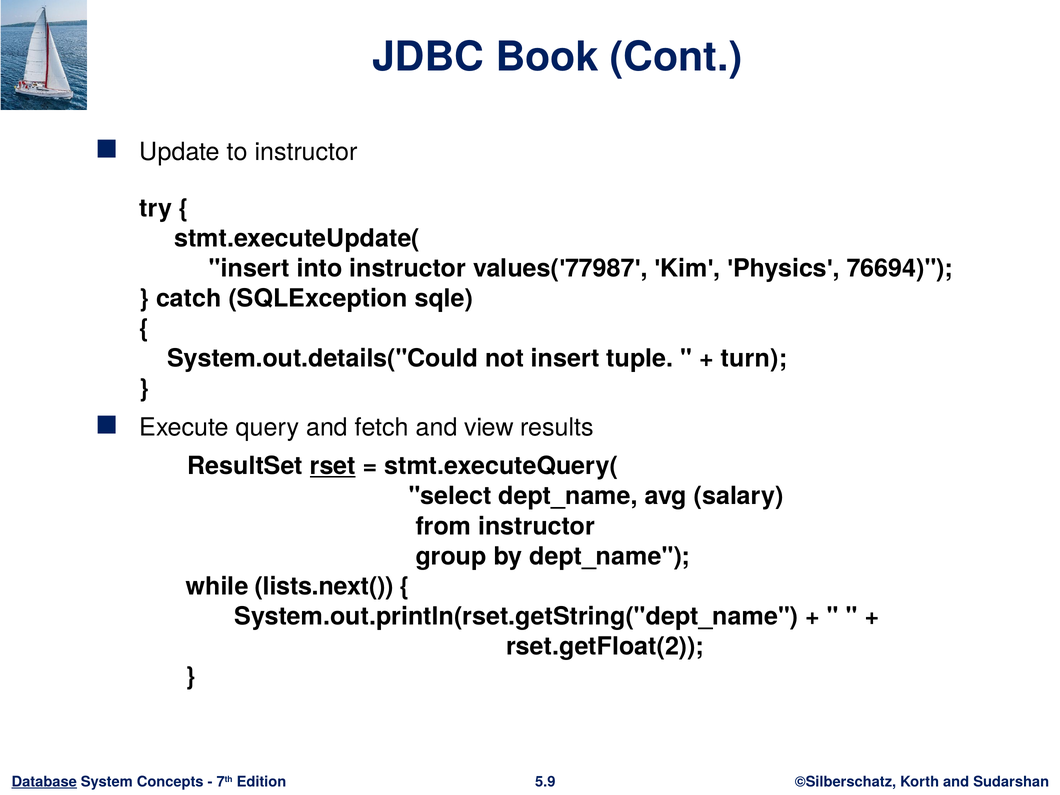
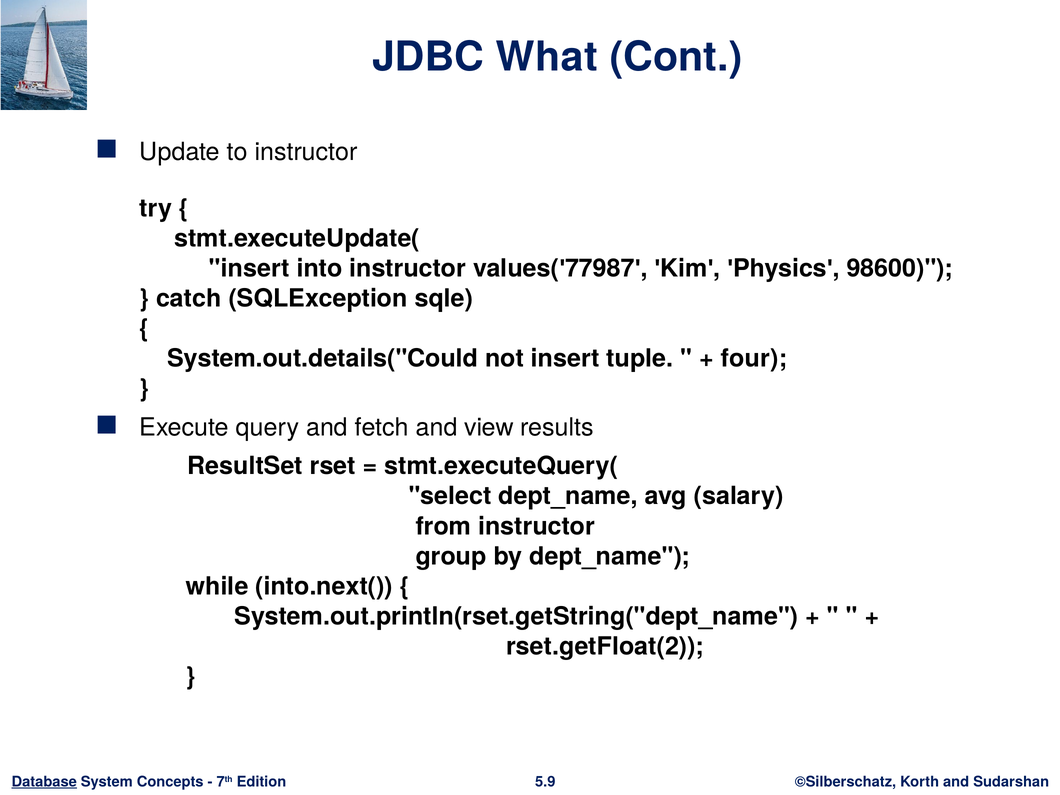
Book: Book -> What (547, 57)
76694: 76694 -> 98600 (900, 268)
turn: turn -> four (754, 358)
rset underline: present -> none (333, 466)
lists.next(: lists.next( -> into.next( (324, 586)
